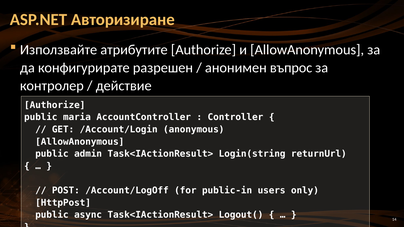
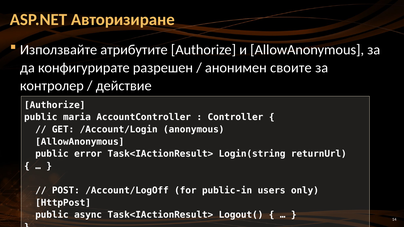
въпрос: въпрос -> своите (291, 68)
admin: admin -> error (88, 154)
